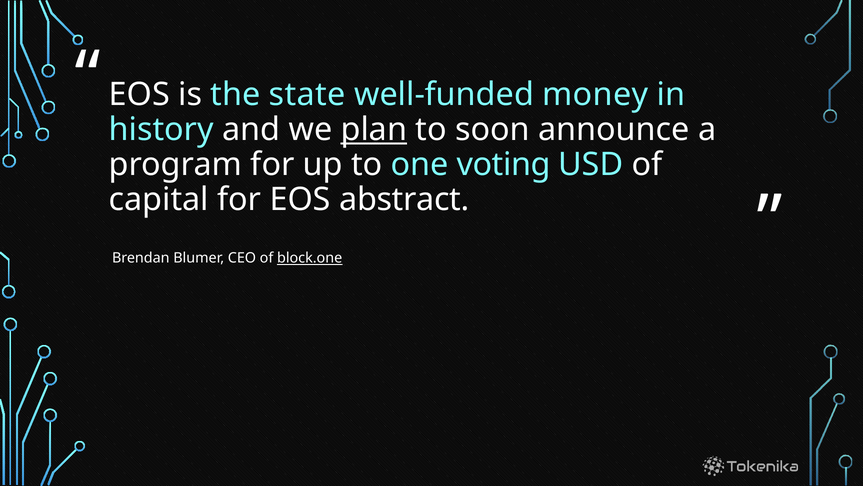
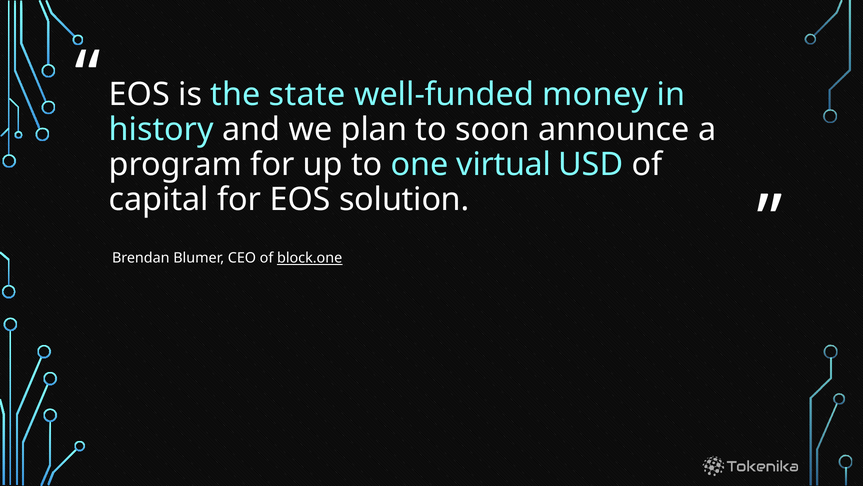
plan underline: present -> none (374, 129)
voting: voting -> virtual (504, 164)
abstract: abstract -> solution (404, 199)
